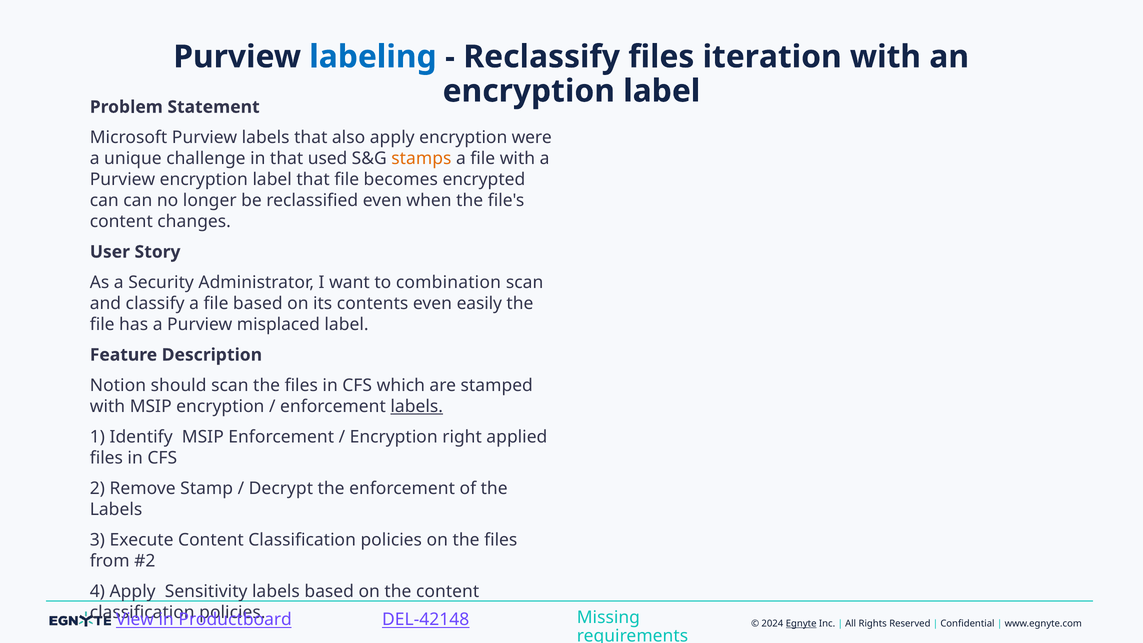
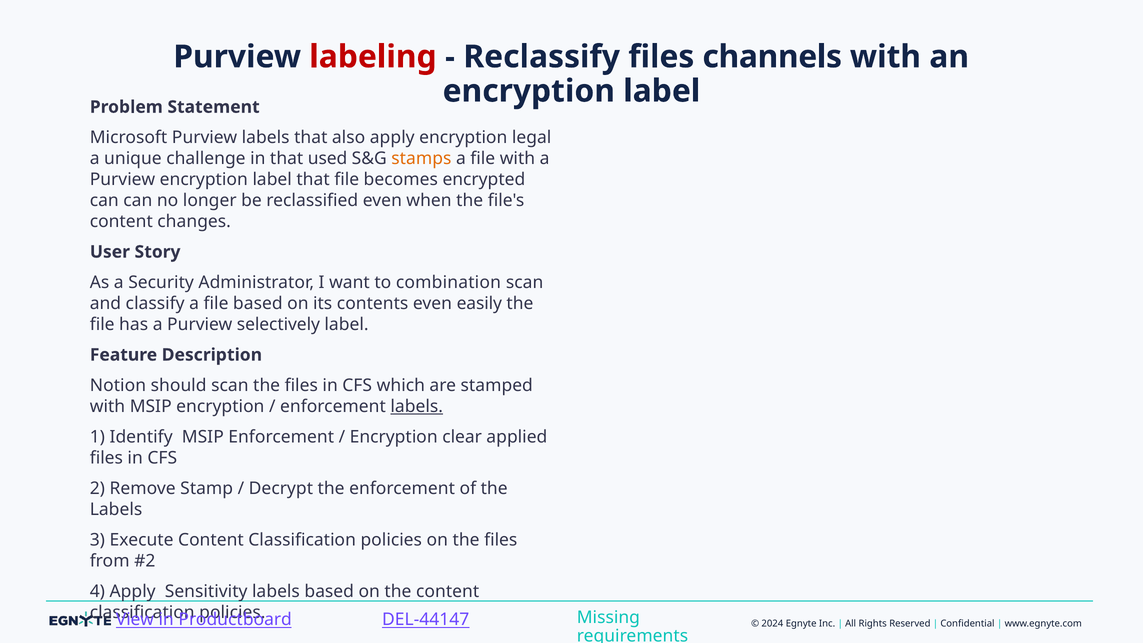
labeling colour: blue -> red (373, 57)
iteration: iteration -> channels (772, 57)
were: were -> legal (532, 138)
misplaced: misplaced -> selectively (278, 324)
right: right -> clear (462, 437)
DEL-42148: DEL-42148 -> DEL-44147 (426, 619)
Egnyte underline: present -> none (801, 623)
